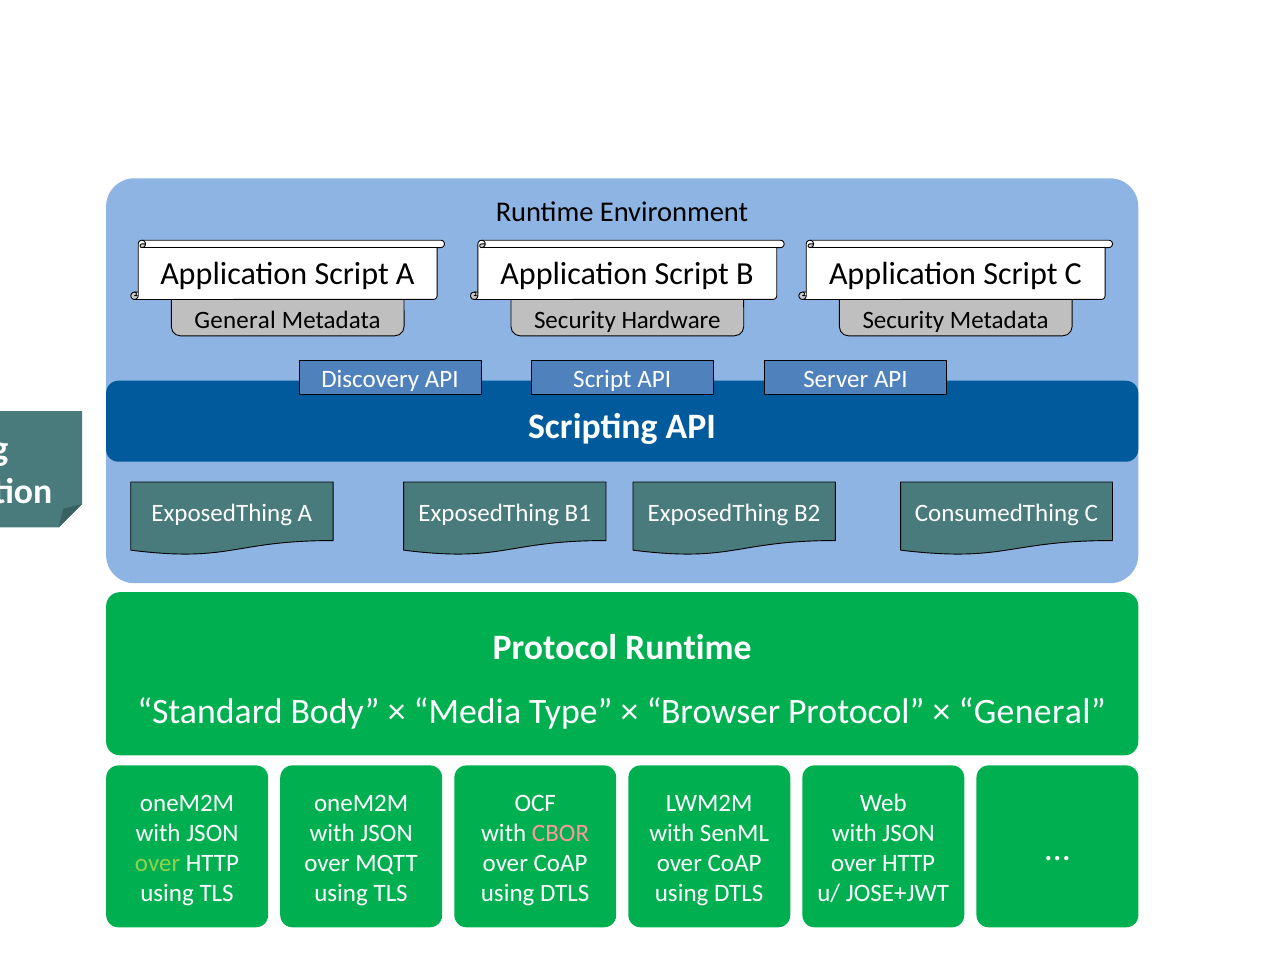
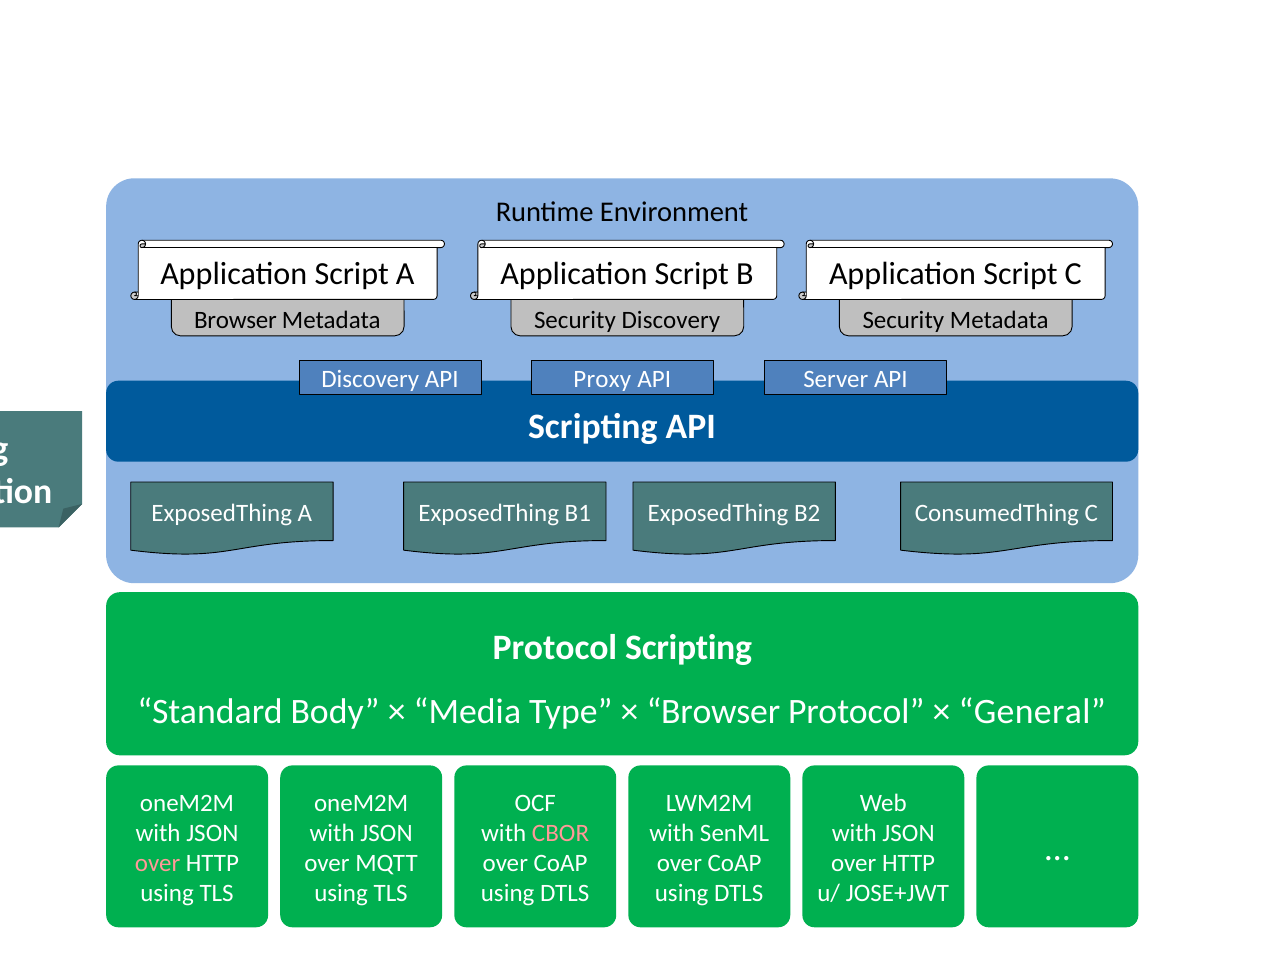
General: General -> Browser (235, 320)
Security Hardware: Hardware -> Discovery (671, 320)
Script: Script -> Proxy (602, 379)
Protocol Runtime: Runtime -> Scripting (689, 648)
over colour: light green -> pink (158, 863)
